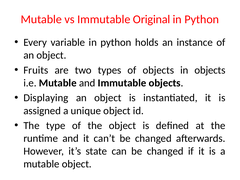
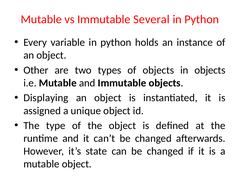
Original: Original -> Several (151, 19)
Fruits: Fruits -> Other (36, 70)
